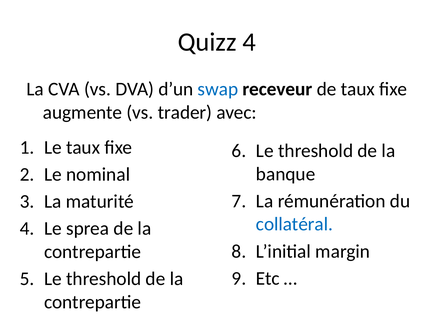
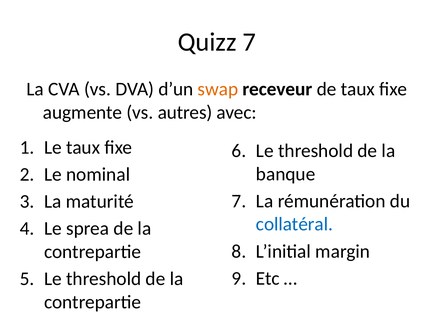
Quizz 4: 4 -> 7 (249, 42)
swap colour: blue -> orange (218, 89)
trader: trader -> autres (185, 112)
